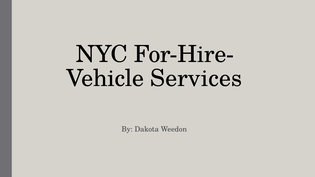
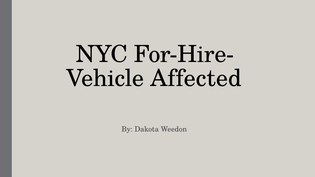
Services: Services -> Affected (196, 79)
